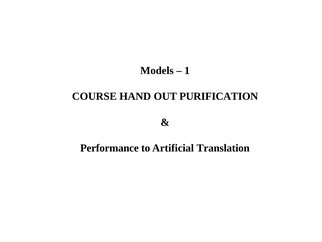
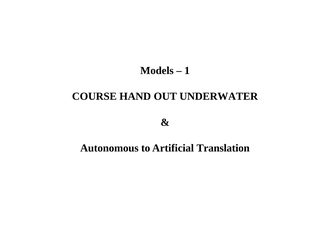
PURIFICATION: PURIFICATION -> UNDERWATER (219, 96)
Performance: Performance -> Autonomous (109, 148)
